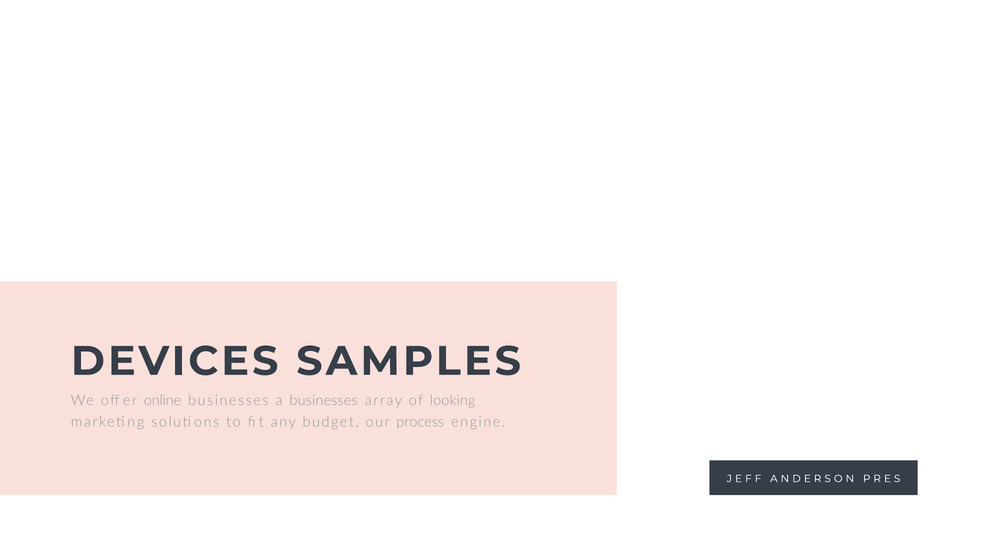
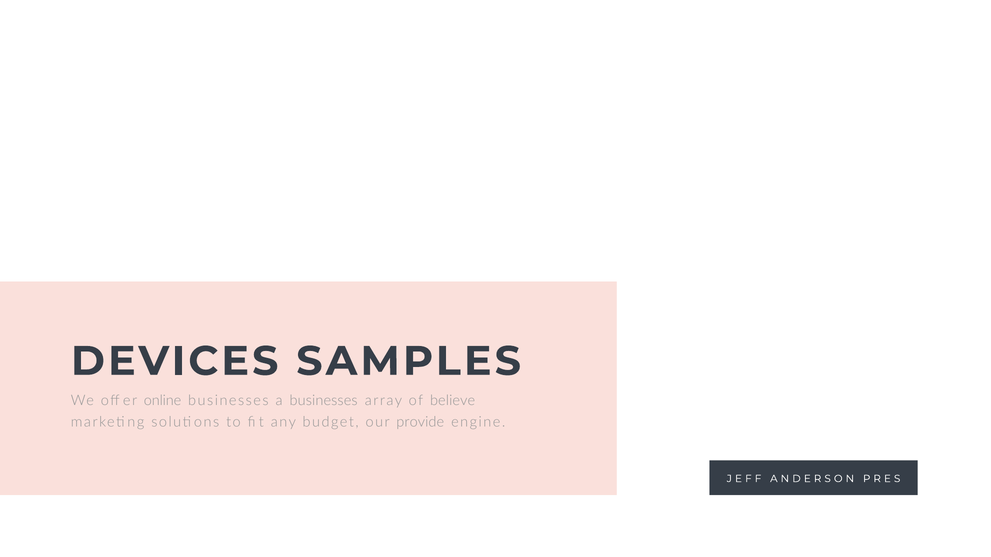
looking: looking -> believe (453, 401)
process: process -> provide (420, 422)
